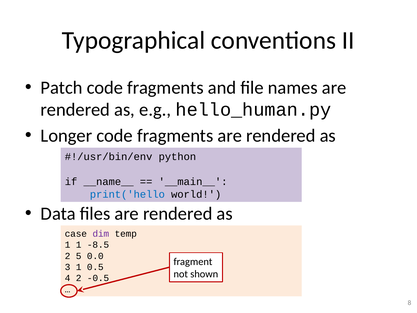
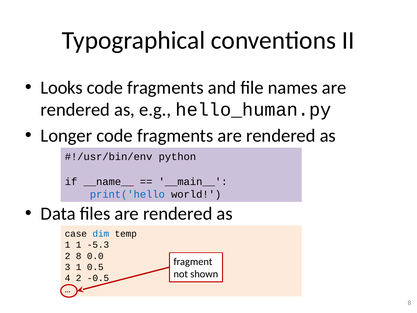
Patch: Patch -> Looks (62, 87)
dim colour: purple -> blue (101, 234)
-8.5: -8.5 -> -5.3 (98, 245)
2 5: 5 -> 8 (79, 256)
